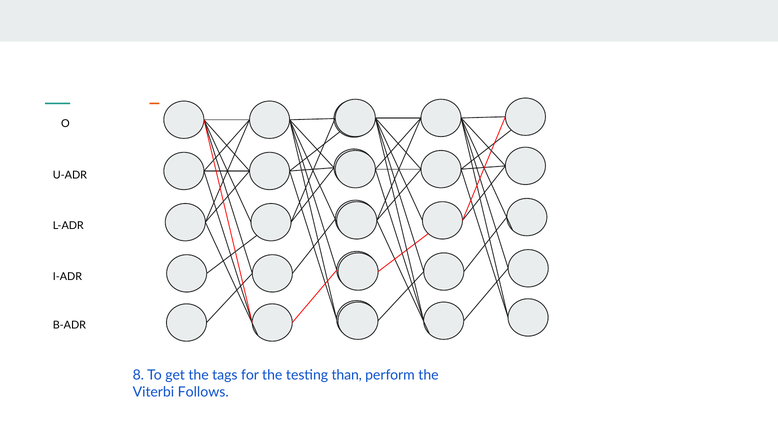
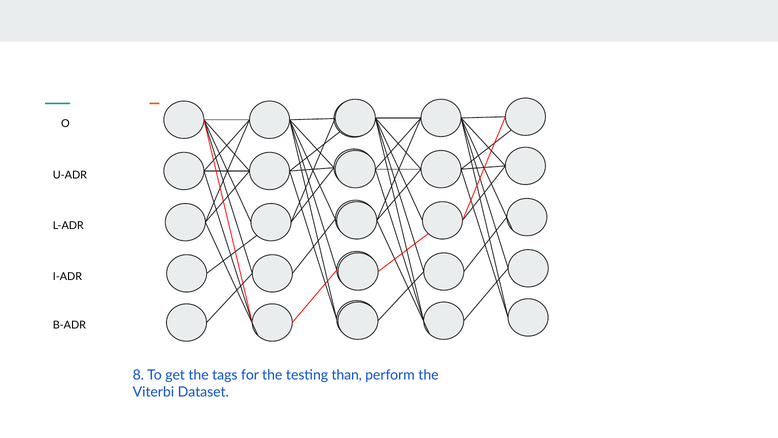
Follows: Follows -> Dataset (203, 392)
